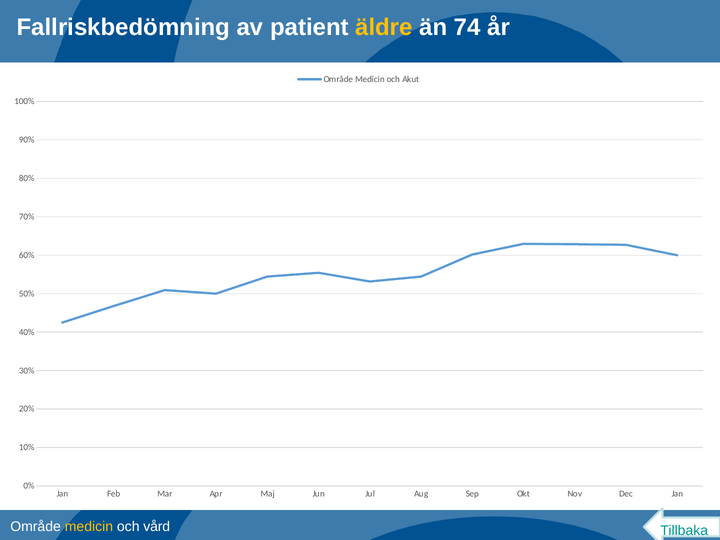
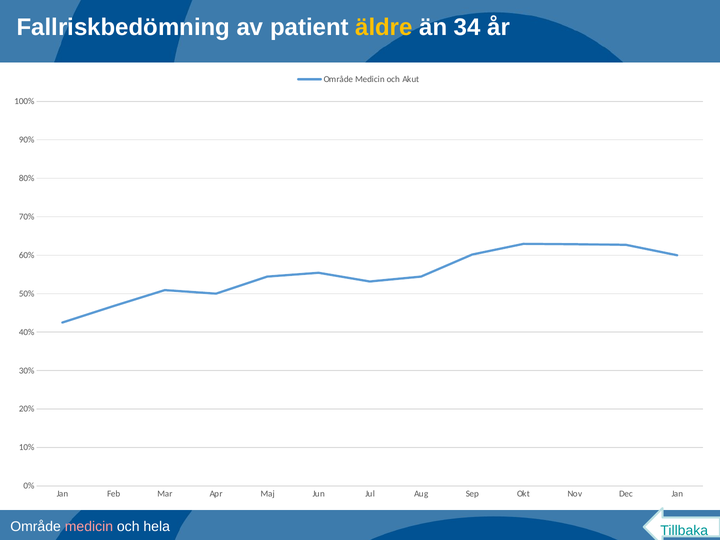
74: 74 -> 34 (467, 27)
medicin colour: yellow -> pink (89, 527)
vård: vård -> hela (157, 527)
